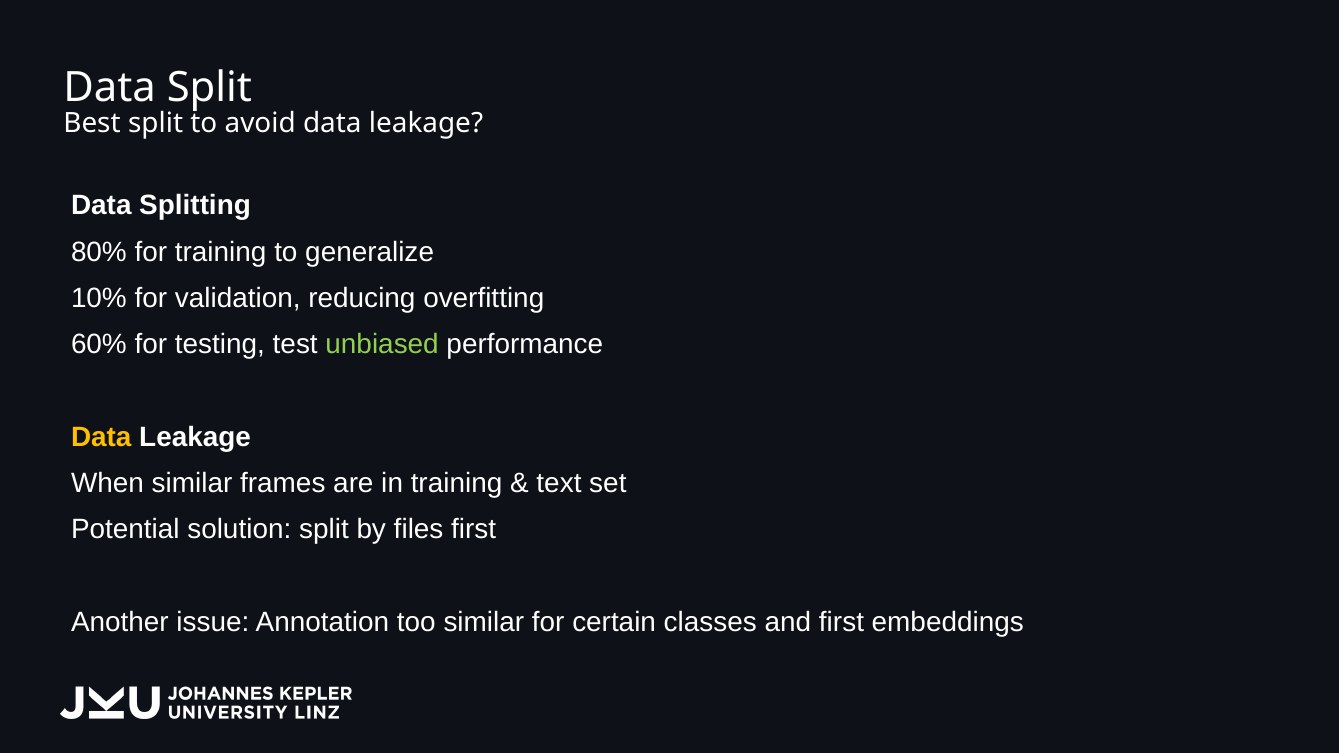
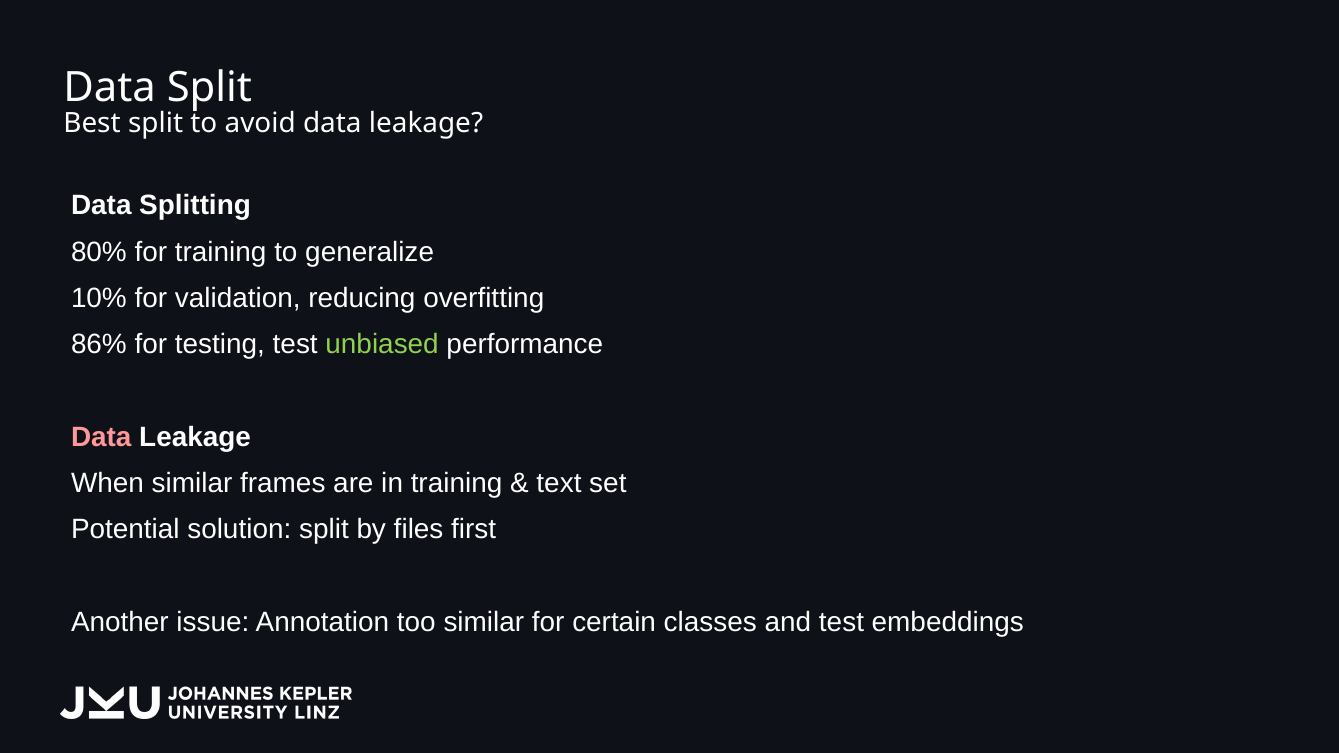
60%: 60% -> 86% (99, 345)
Data colour: yellow -> pink (101, 437)
and first: first -> test (841, 622)
